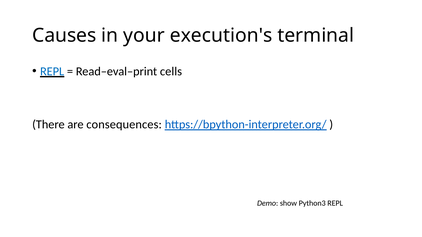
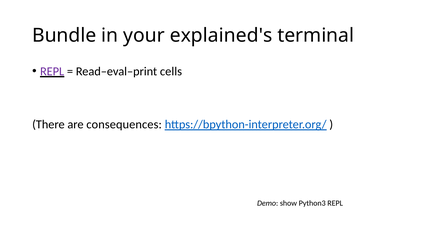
Causes: Causes -> Bundle (64, 35)
execution's: execution's -> explained's (221, 35)
REPL colour: blue -> purple (52, 72)
